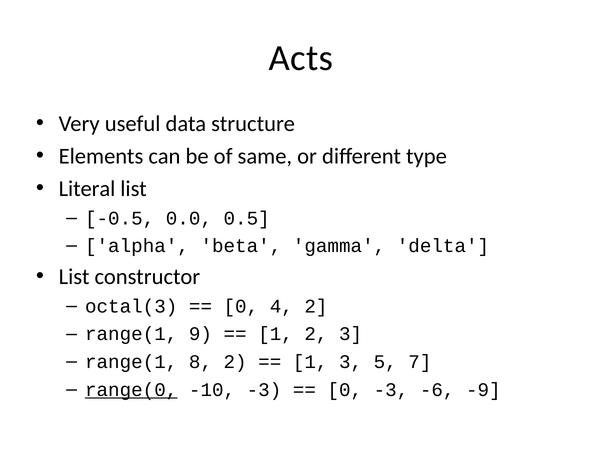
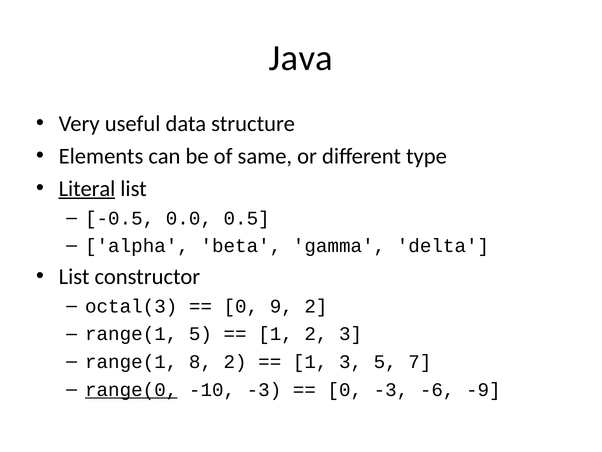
Acts: Acts -> Java (301, 58)
Literal underline: none -> present (87, 188)
4: 4 -> 9 (281, 306)
range(1 9: 9 -> 5 (200, 334)
